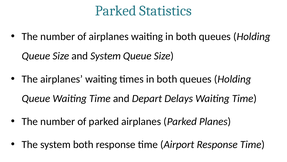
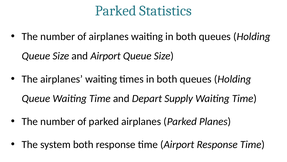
and System: System -> Airport (106, 56)
Delays: Delays -> Supply (179, 98)
